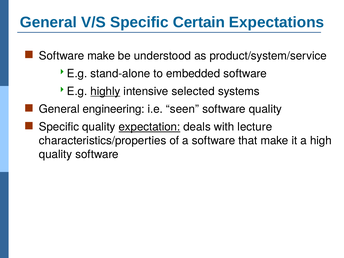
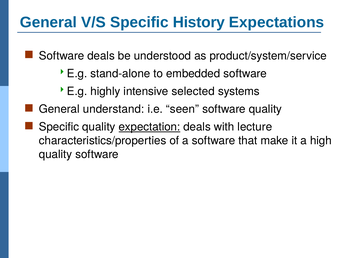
Certain: Certain -> History (199, 22)
Software make: make -> deals (101, 56)
highly underline: present -> none (105, 91)
engineering: engineering -> understand (114, 109)
